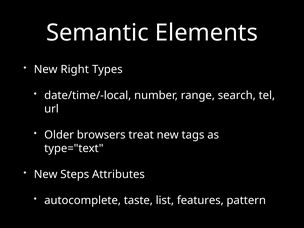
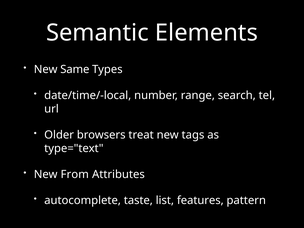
Right: Right -> Same (75, 69)
Steps: Steps -> From (75, 174)
